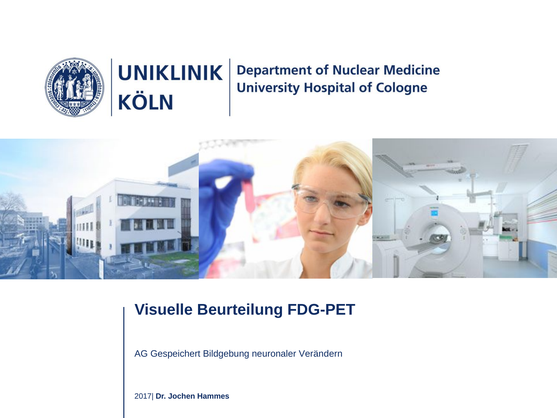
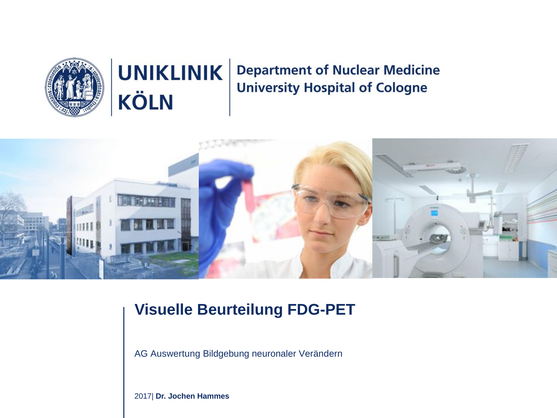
Gespeichert: Gespeichert -> Auswertung (175, 354)
